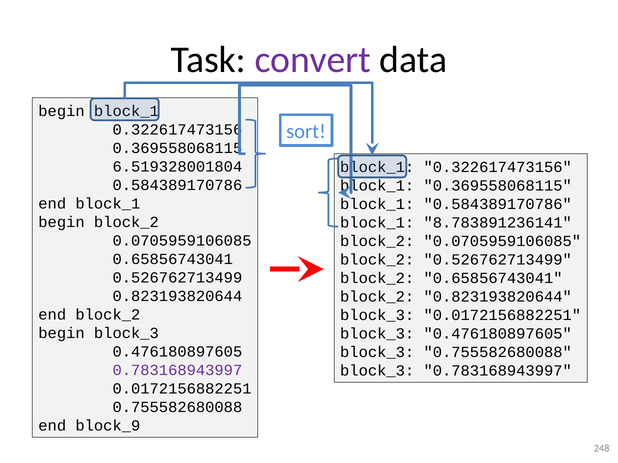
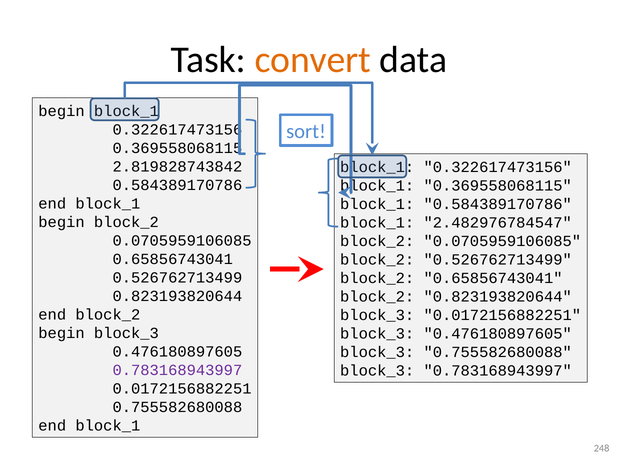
convert colour: purple -> orange (313, 60)
6.519328001804: 6.519328001804 -> 2.819828743842 (177, 167)
8.783891236141: 8.783891236141 -> 2.482976784547 (498, 223)
block_9: block_9 -> block_1 (108, 426)
